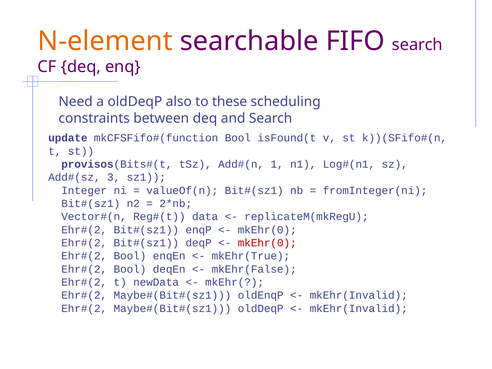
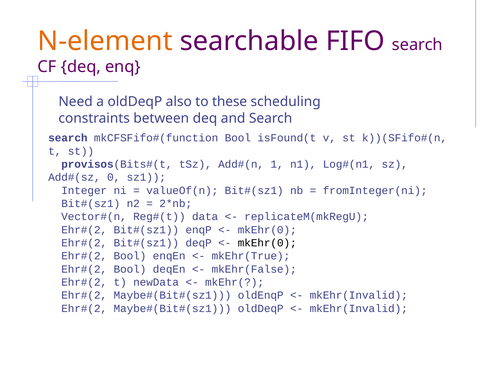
update: update -> search (68, 138)
3: 3 -> 0 (114, 177)
mkEhr(0 colour: red -> black (267, 243)
